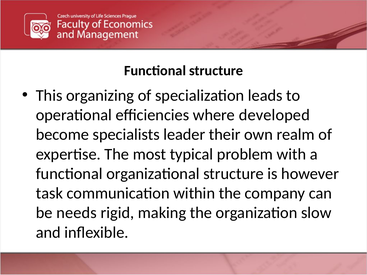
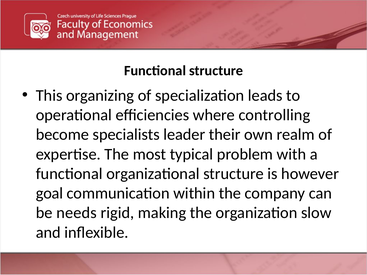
developed: developed -> controlling (274, 115)
task: task -> goal (49, 193)
